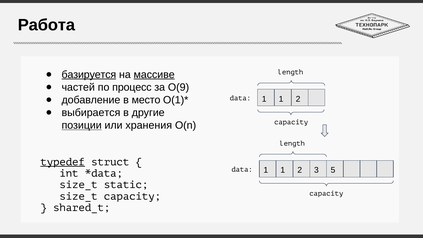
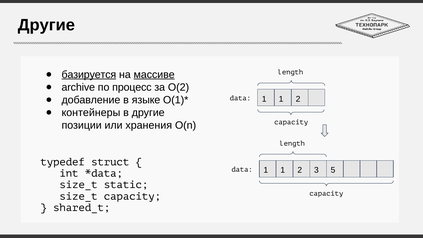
Работа: Работа -> Другие (46, 25)
частей: частей -> archive (78, 87)
O(9: O(9 -> O(2 (179, 87)
место: место -> языке (146, 100)
выбирается: выбирается -> контейнеры (91, 113)
позиции underline: present -> none (82, 125)
typedef underline: present -> none (63, 162)
